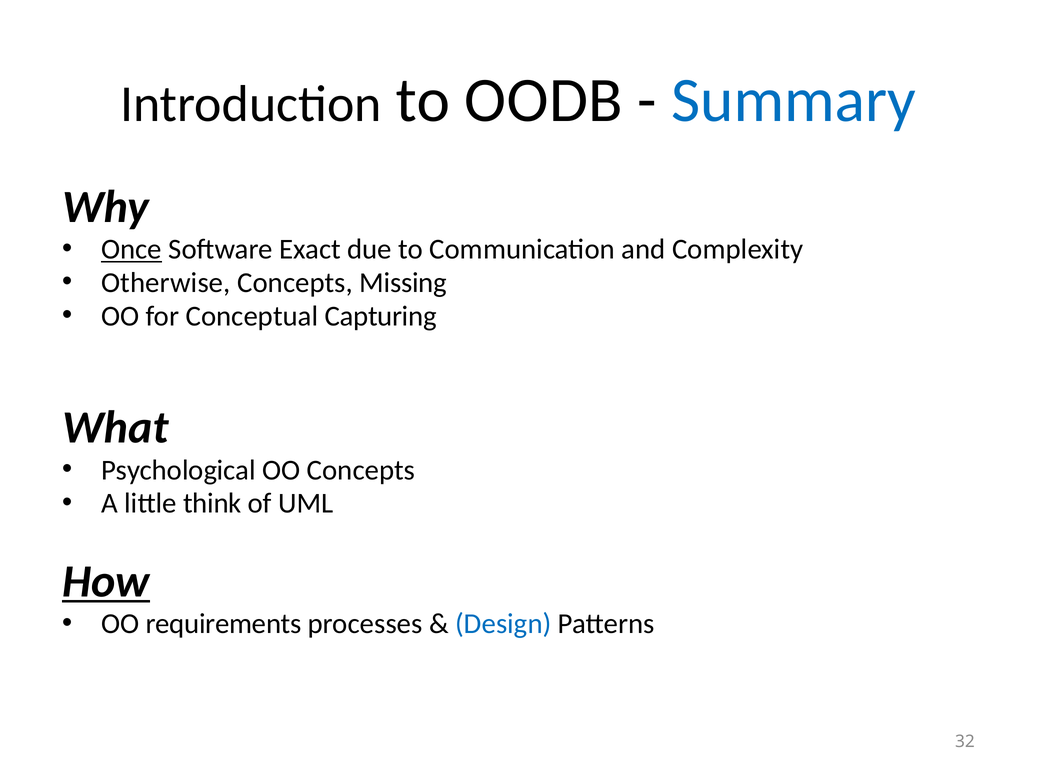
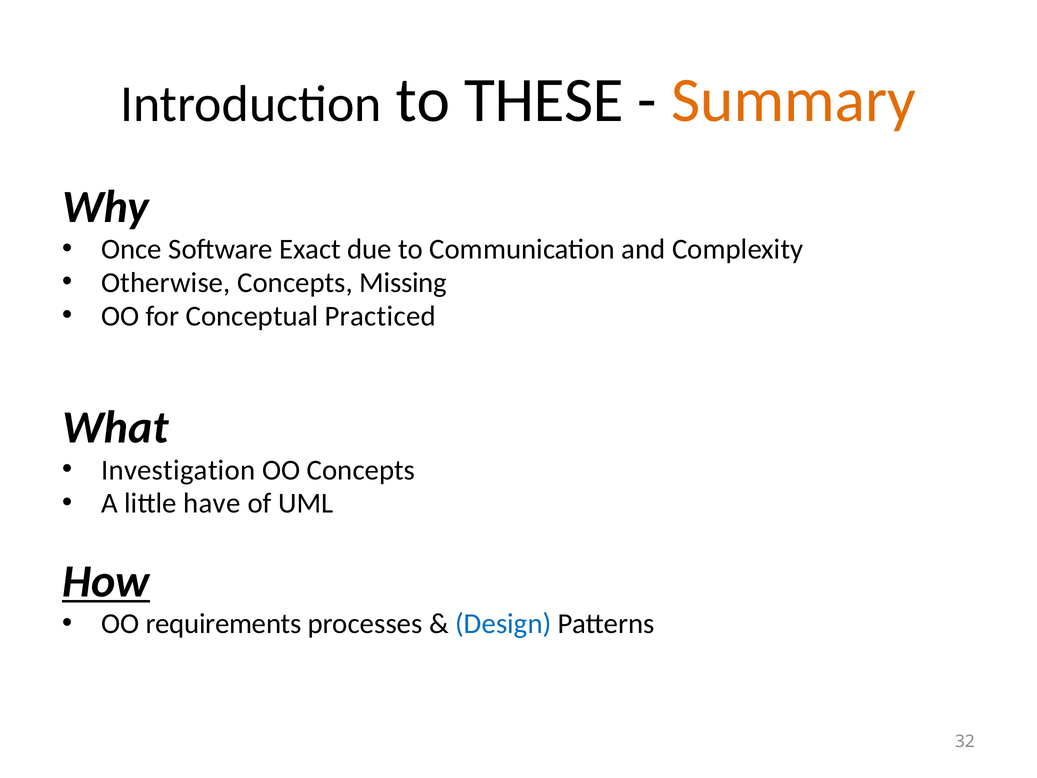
OODB: OODB -> THESE (544, 100)
Summary colour: blue -> orange (794, 100)
Once underline: present -> none (131, 249)
Capturing: Capturing -> Practiced (380, 316)
Psychological: Psychological -> Investigation (178, 470)
think: think -> have (212, 503)
